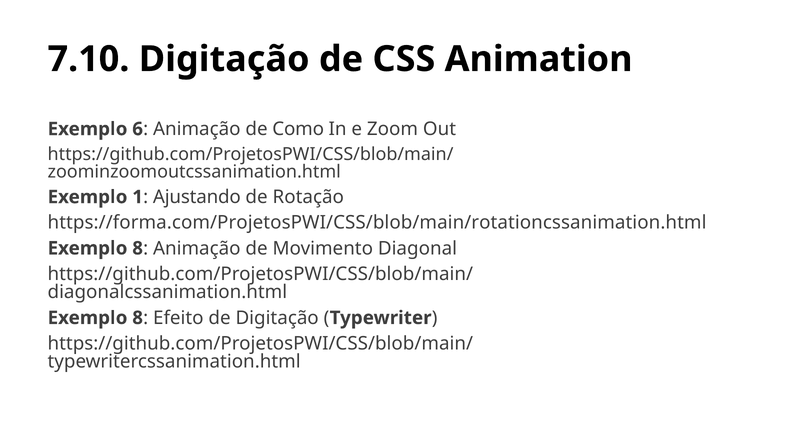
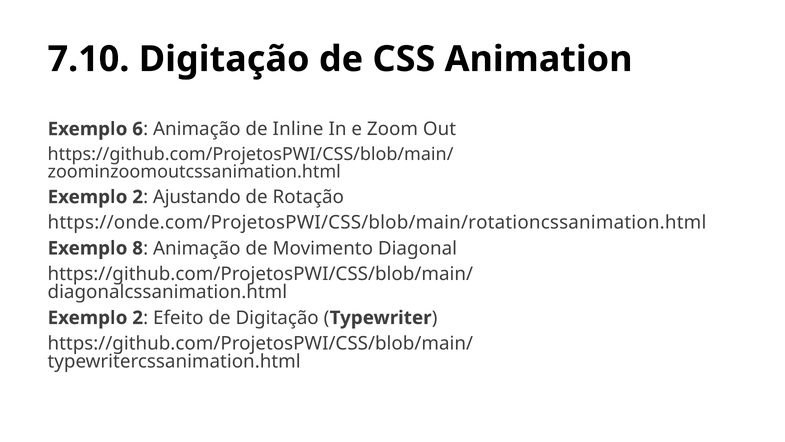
Como: Como -> Inline (298, 129)
1: 1 -> 2 (138, 197)
https://forma.com/ProjetosPWI/CSS/blob/main/rotationcssanimation.html: https://forma.com/ProjetosPWI/CSS/blob/main/rotationcssanimation.html -> https://onde.com/ProjetosPWI/CSS/blob/main/rotationcssanimation.html (377, 222)
8: 8 -> 2 (138, 318)
